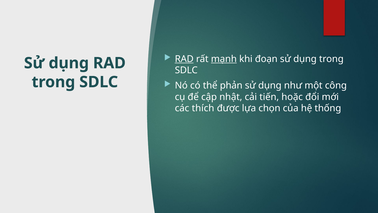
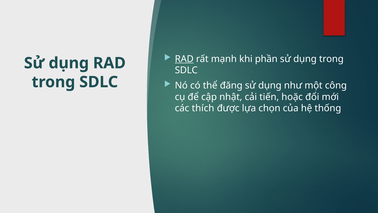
mạnh underline: present -> none (224, 59)
đoạn: đoạn -> phần (266, 59)
phản: phản -> đăng (231, 85)
